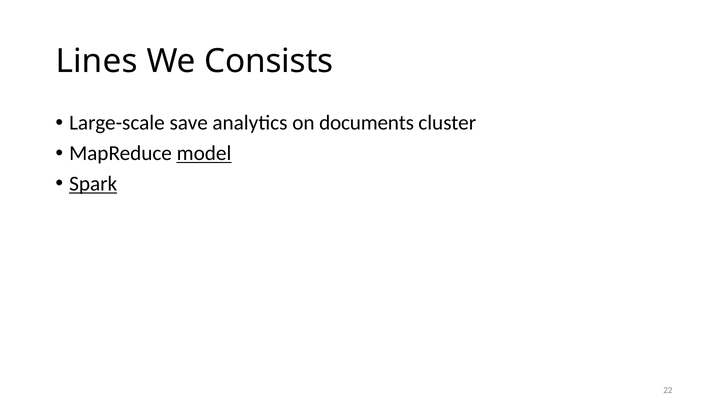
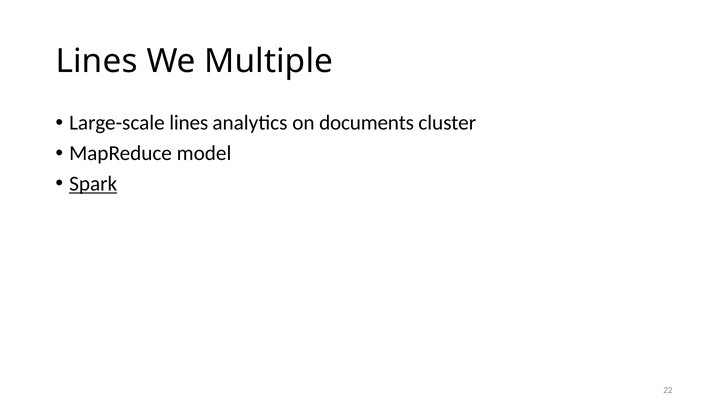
Consists: Consists -> Multiple (269, 61)
Large-scale save: save -> lines (189, 123)
model underline: present -> none (204, 154)
